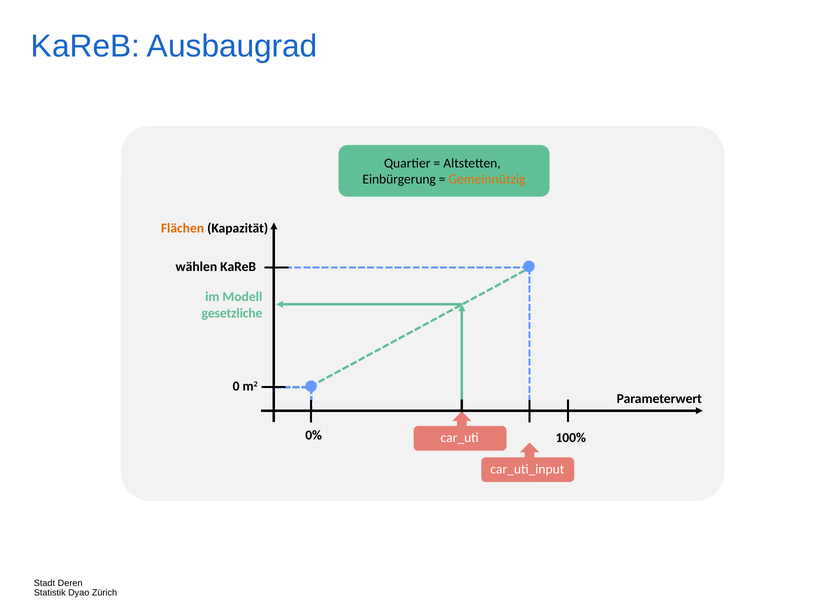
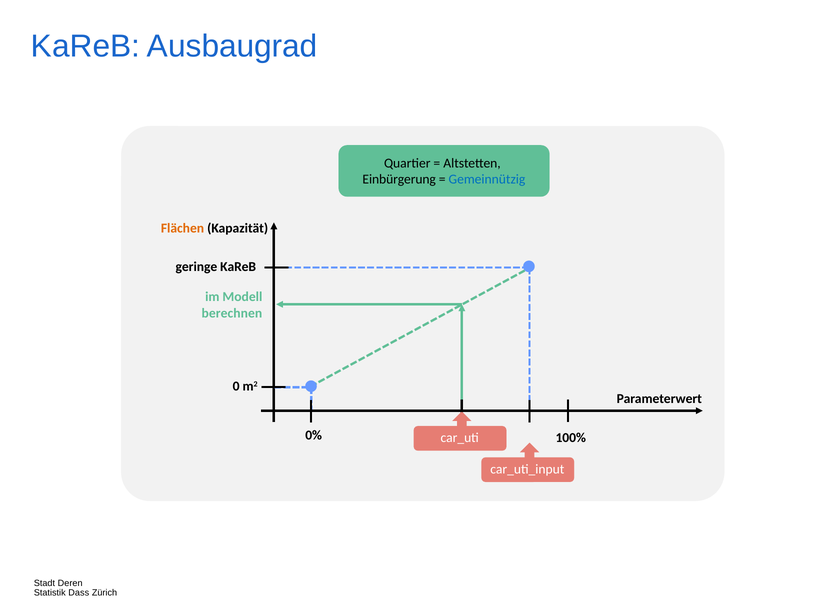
Gemeinnützig colour: orange -> blue (487, 179)
wählen: wählen -> geringe (196, 266)
gesetzliche: gesetzliche -> berechnen (232, 313)
Dyao: Dyao -> Dass (79, 592)
